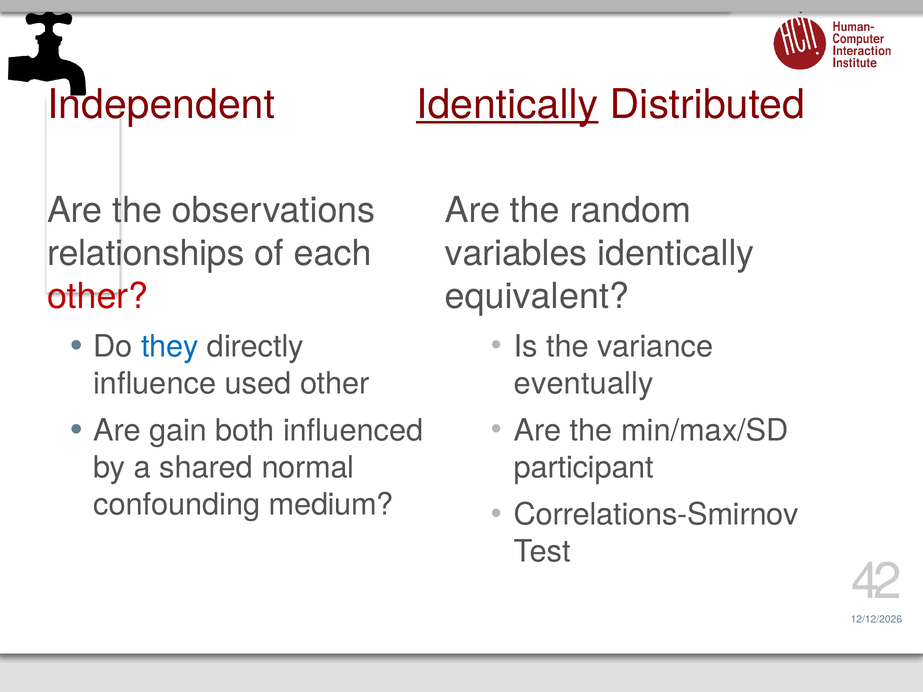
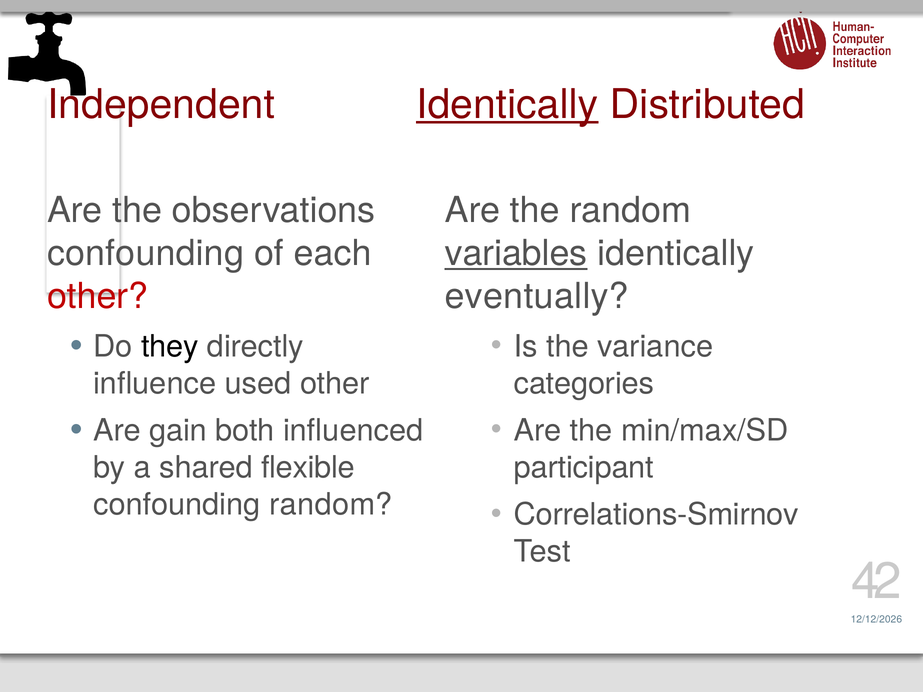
relationships: relationships -> confounding (146, 254)
variables underline: none -> present (516, 254)
equivalent: equivalent -> eventually (537, 297)
they colour: blue -> black (170, 347)
eventually: eventually -> categories (584, 384)
normal: normal -> flexible (308, 468)
confounding medium: medium -> random (331, 505)
